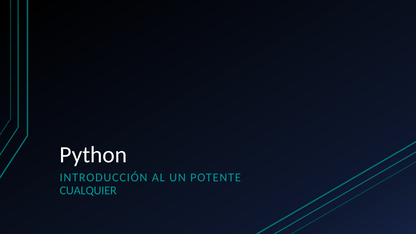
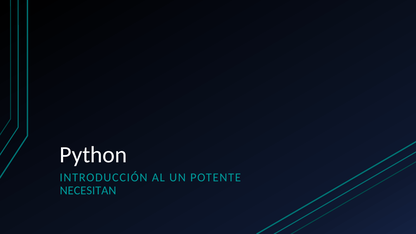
CUALQUIER: CUALQUIER -> NECESITAN (88, 191)
